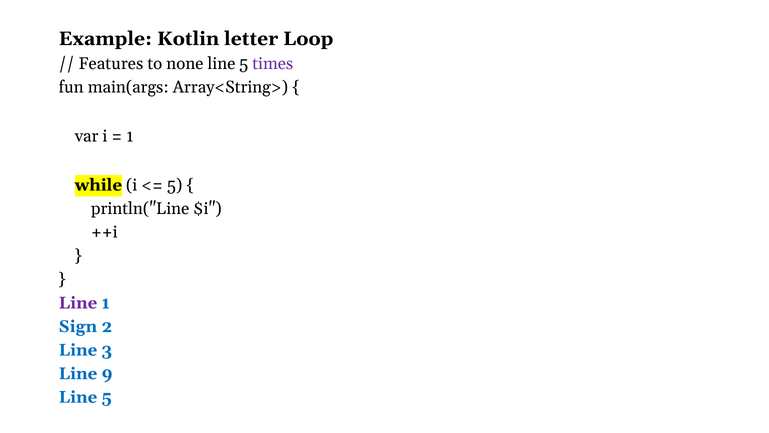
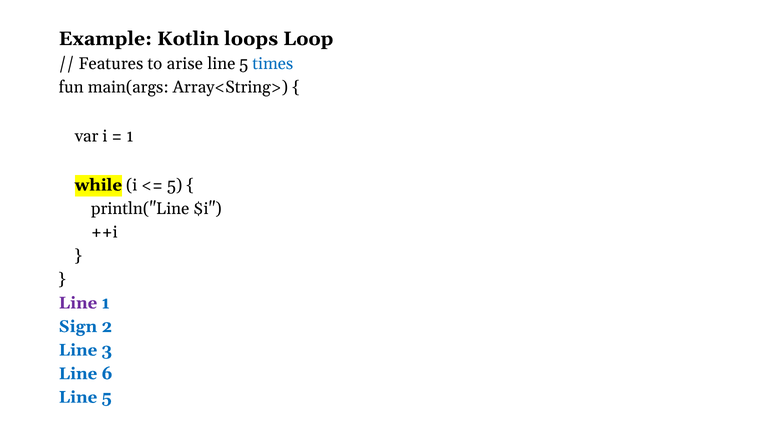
letter: letter -> loops (251, 39)
none: none -> arise (185, 63)
times colour: purple -> blue (273, 63)
9: 9 -> 6 (107, 373)
